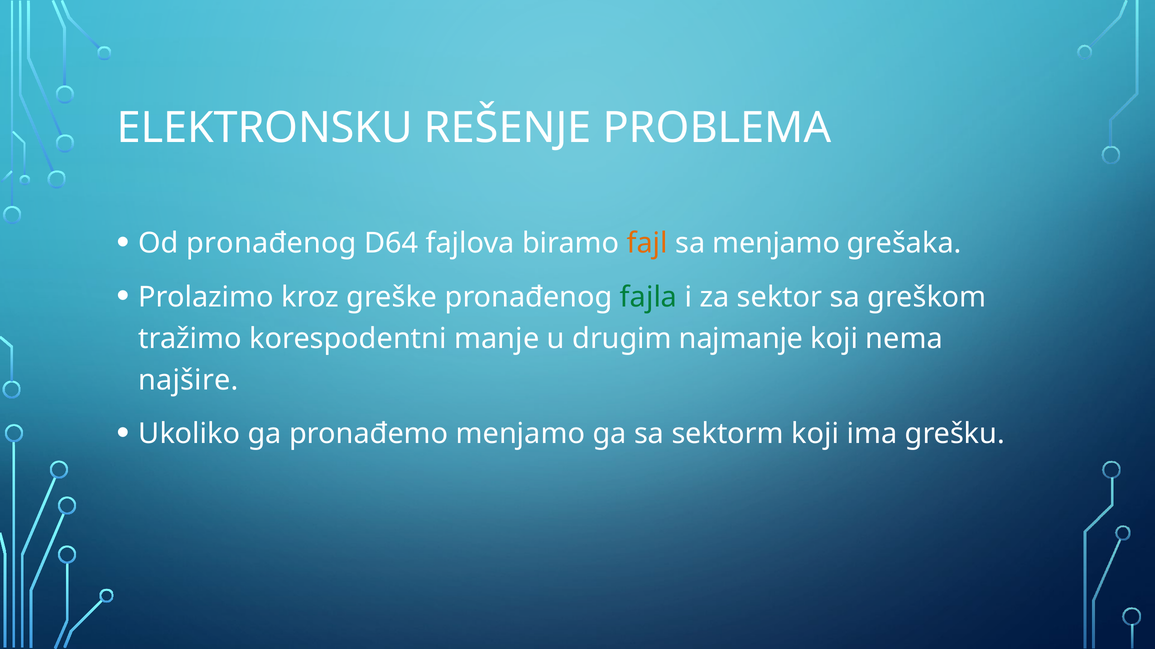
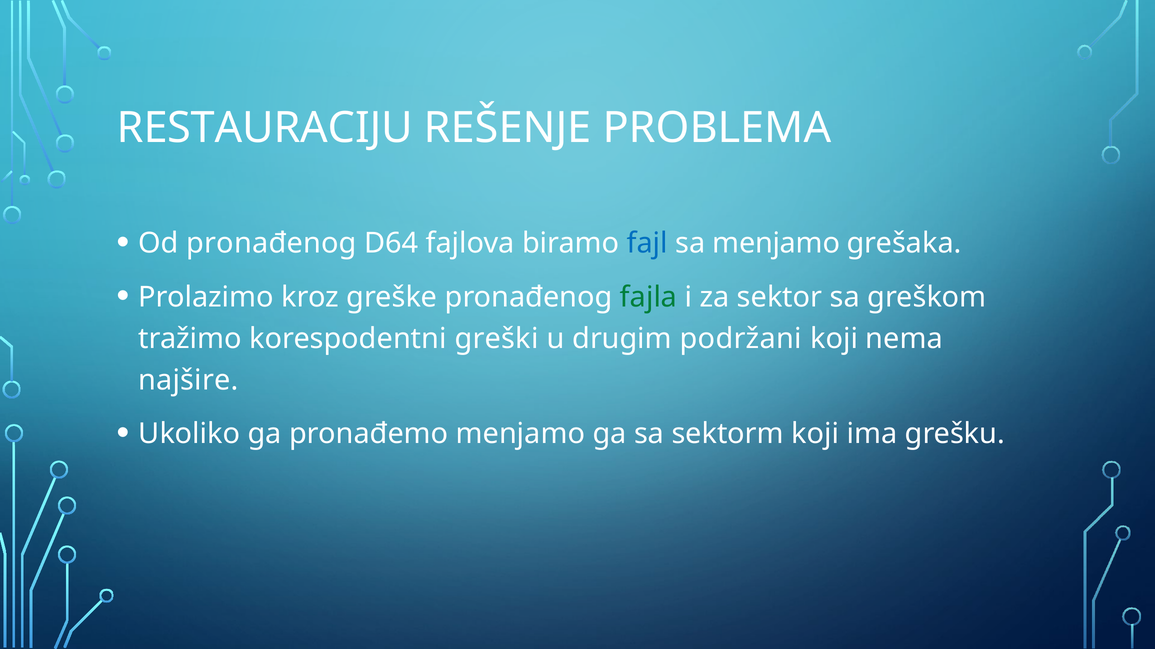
ELEKTRONSKU: ELEKTRONSKU -> RESTAURACIJU (265, 128)
fajl colour: orange -> blue (647, 244)
manje: manje -> greški (497, 339)
najmanje: najmanje -> podržani (741, 339)
